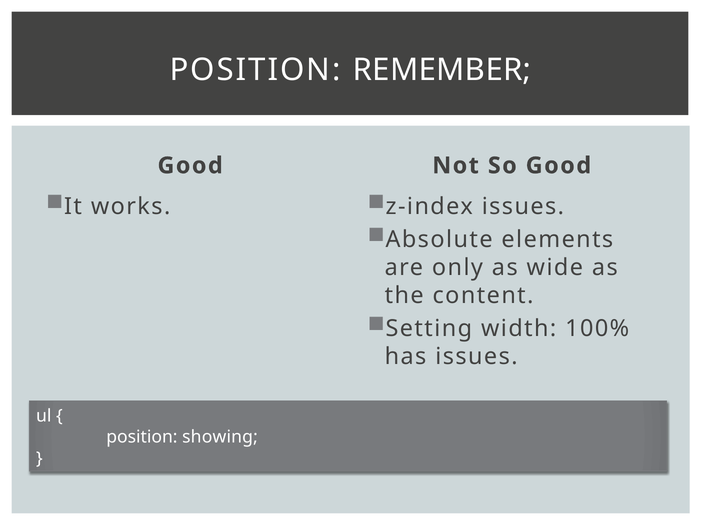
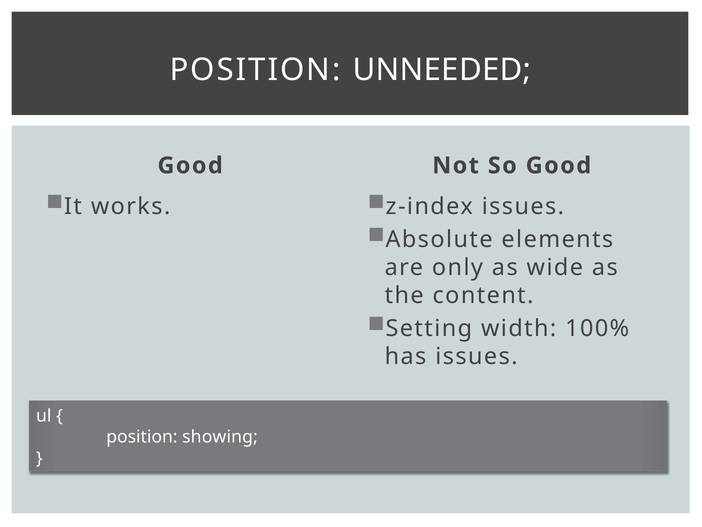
REMEMBER: REMEMBER -> UNNEEDED (442, 70)
